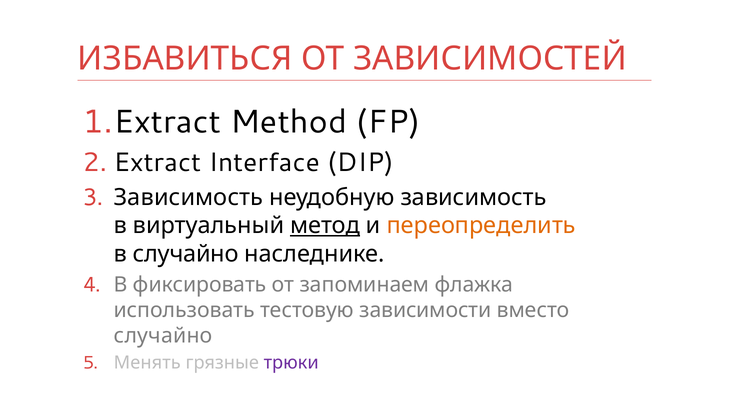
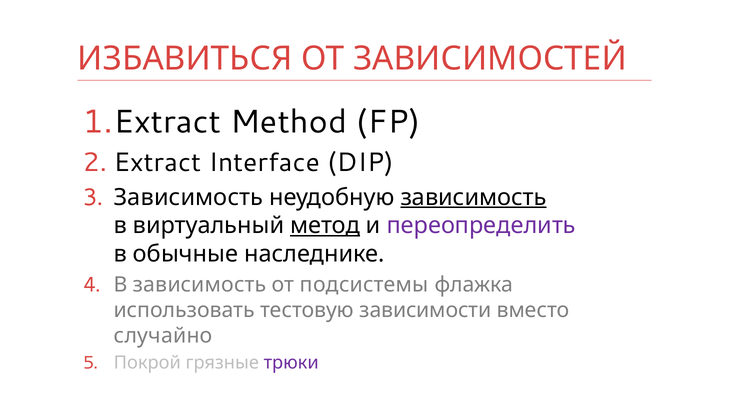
зависимость underline: none -> present (474, 197)
переопределить colour: orange -> purple (481, 226)
в случайно: случайно -> обычные (186, 254)
В фиксировать: фиксировать -> зависимость (200, 285)
запоминаем: запоминаем -> подсистемы (364, 285)
Менять: Менять -> Покрой (147, 363)
